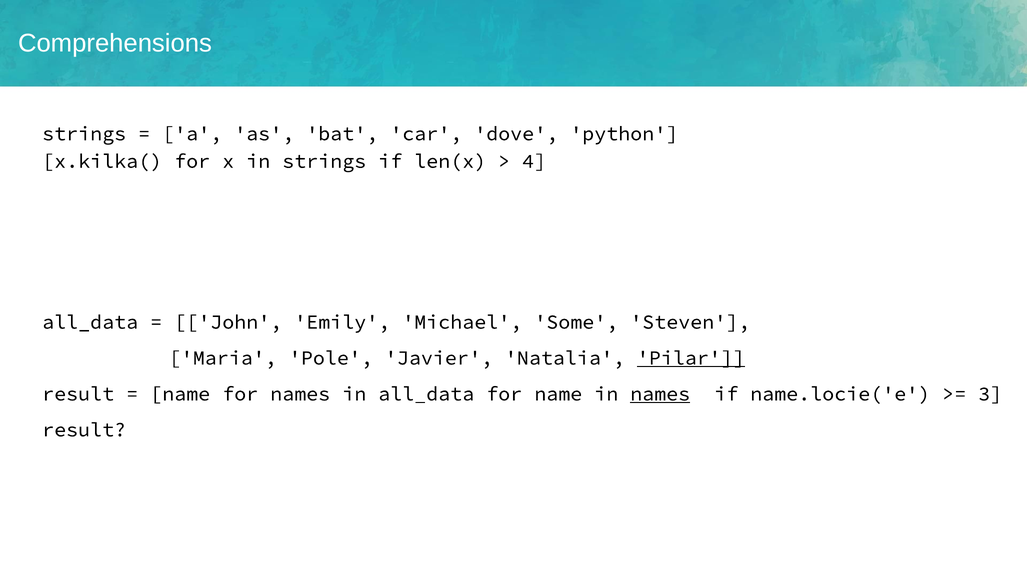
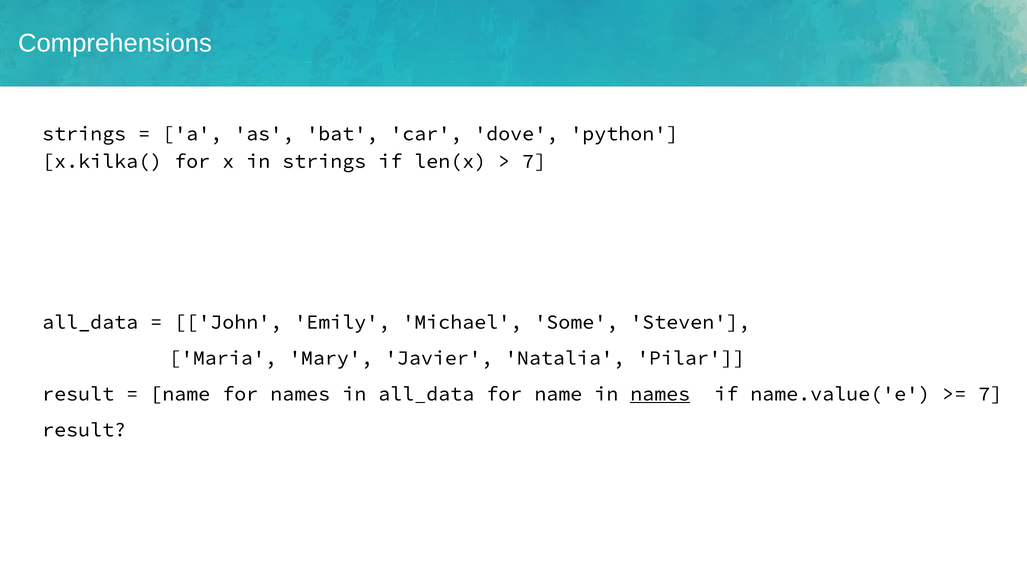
4: 4 -> 7 (534, 161)
Pole: Pole -> Mary (331, 358)
Pilar underline: present -> none (691, 358)
name.locie('e: name.locie('e -> name.value('e (840, 394)
3: 3 -> 7 (990, 394)
